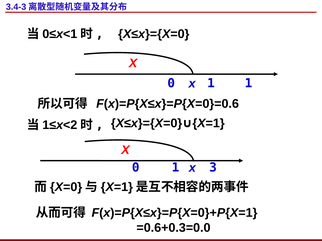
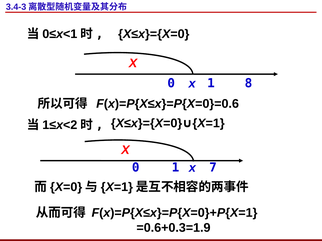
1 1: 1 -> 8 (248, 83)
3: 3 -> 7 (213, 168)
=0.6+0.3=0.0: =0.6+0.3=0.0 -> =0.6+0.3=1.9 (173, 228)
